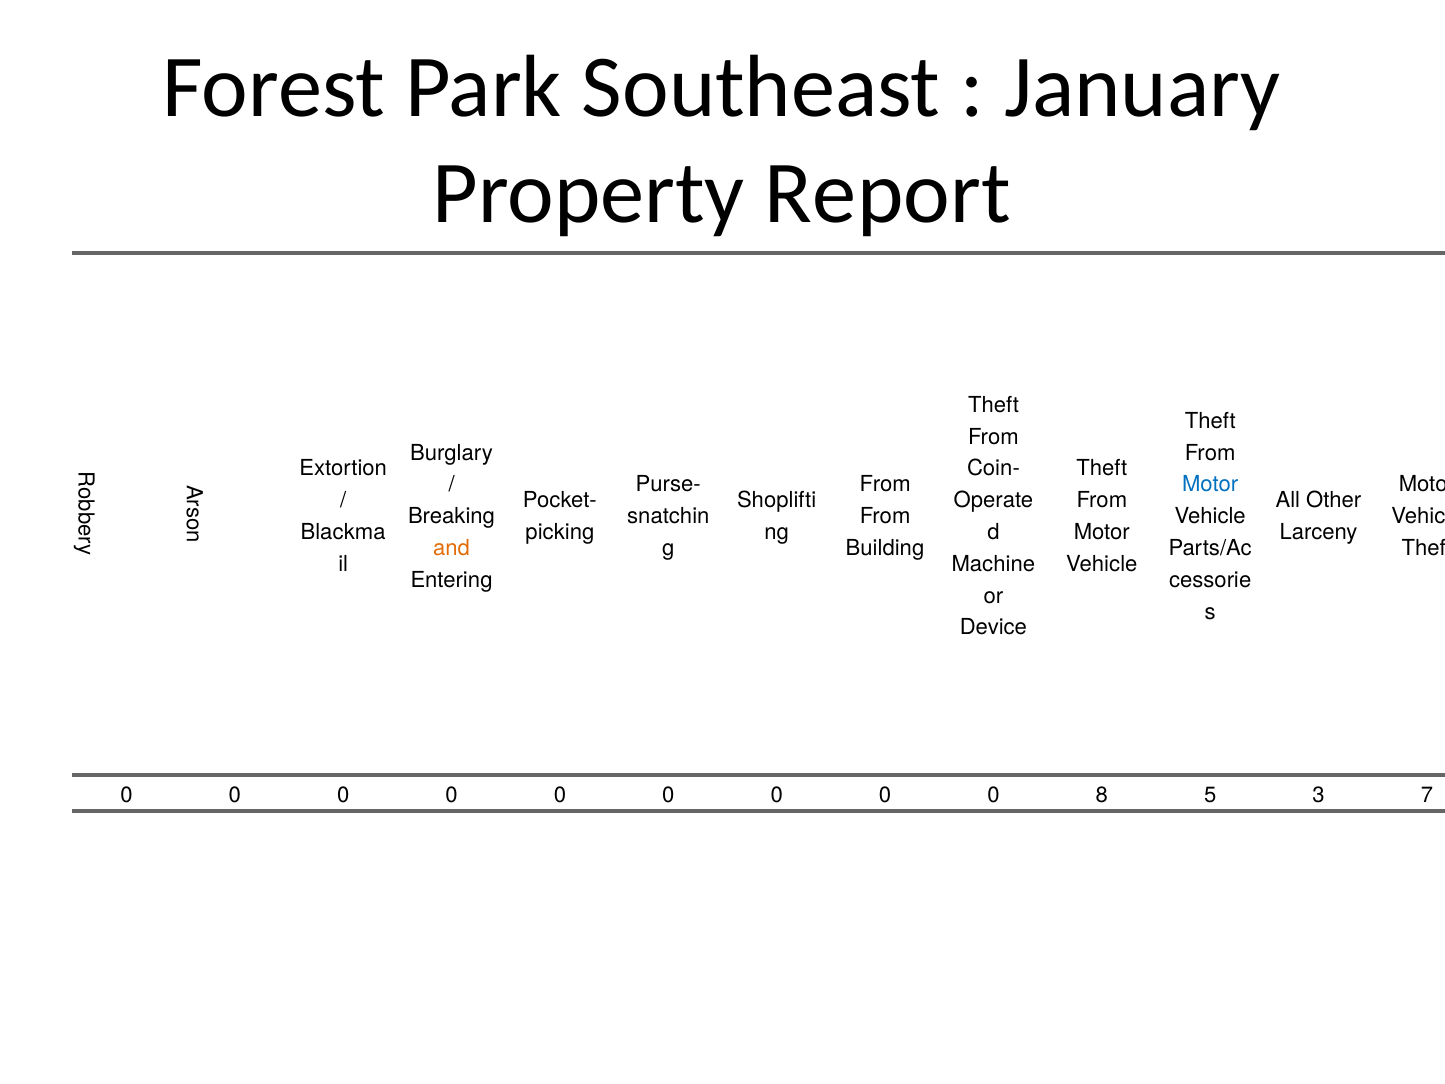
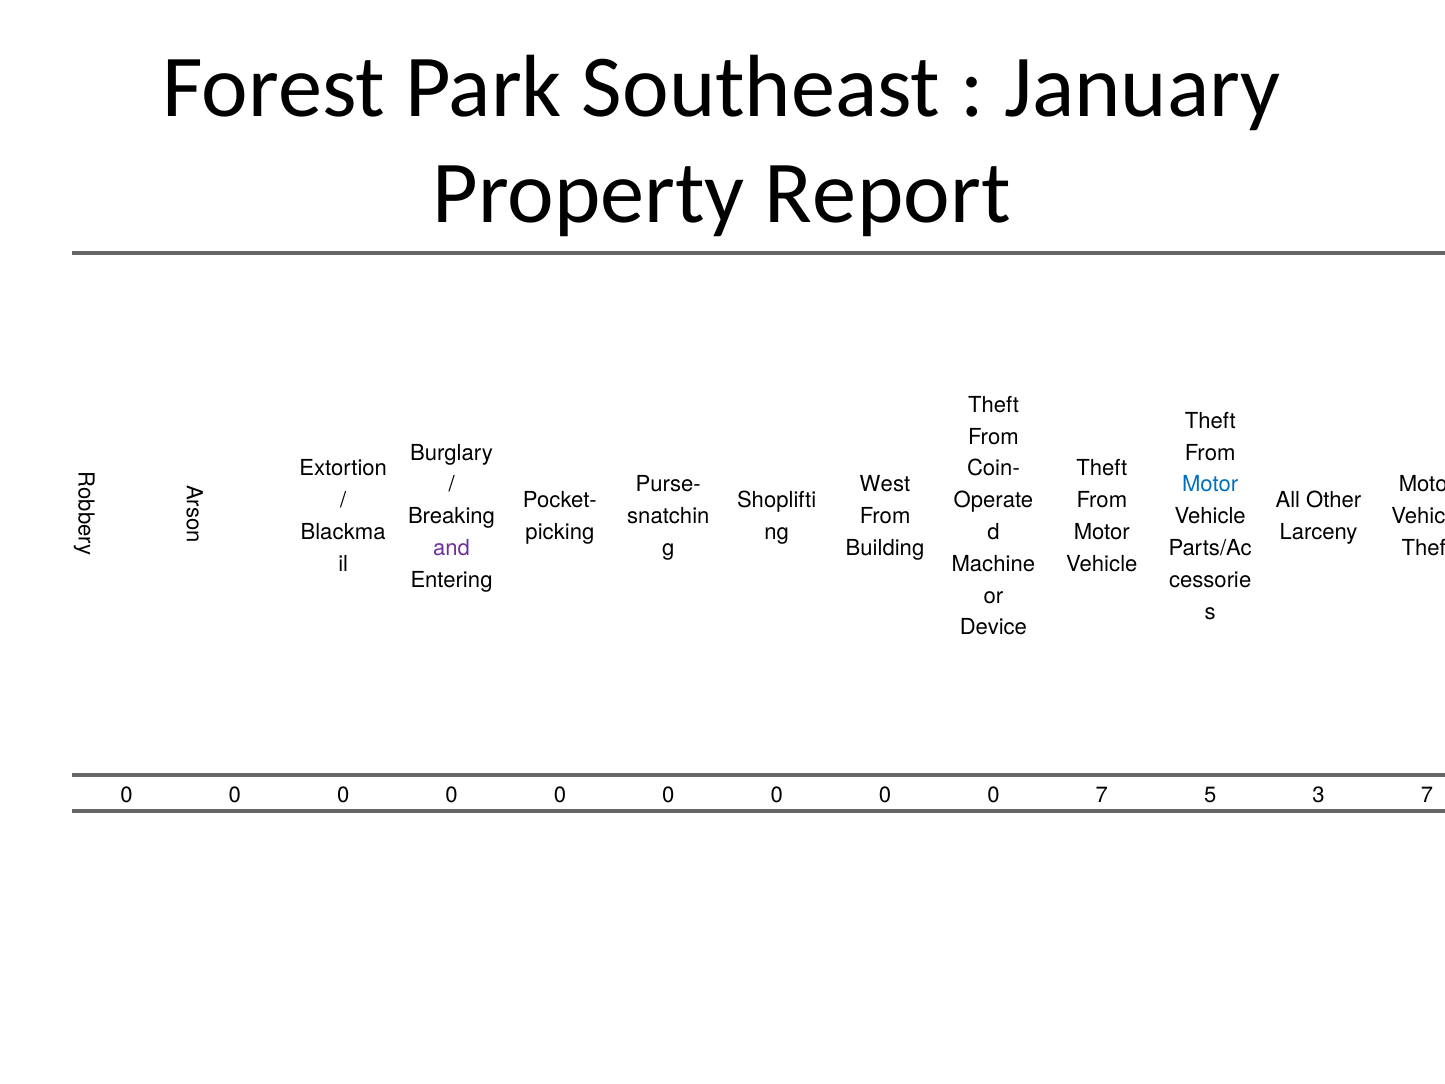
From: From -> West (885, 484)
and colour: orange -> purple (452, 548)
0 8: 8 -> 7 (1102, 795)
